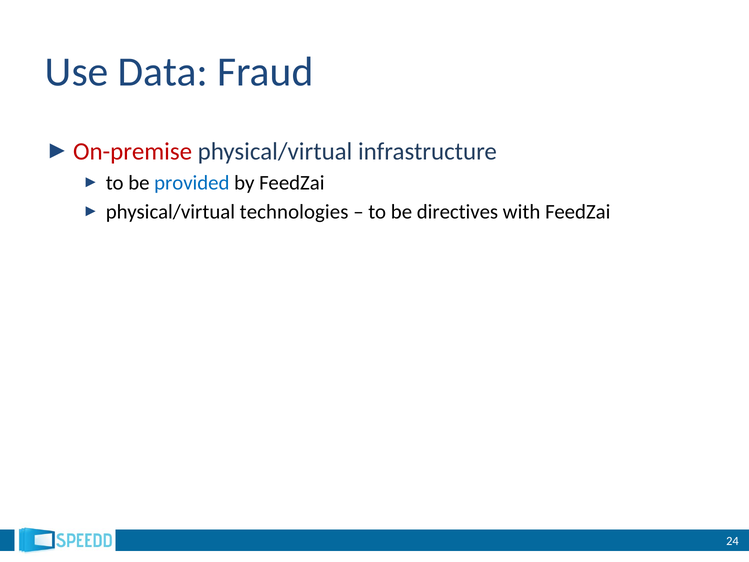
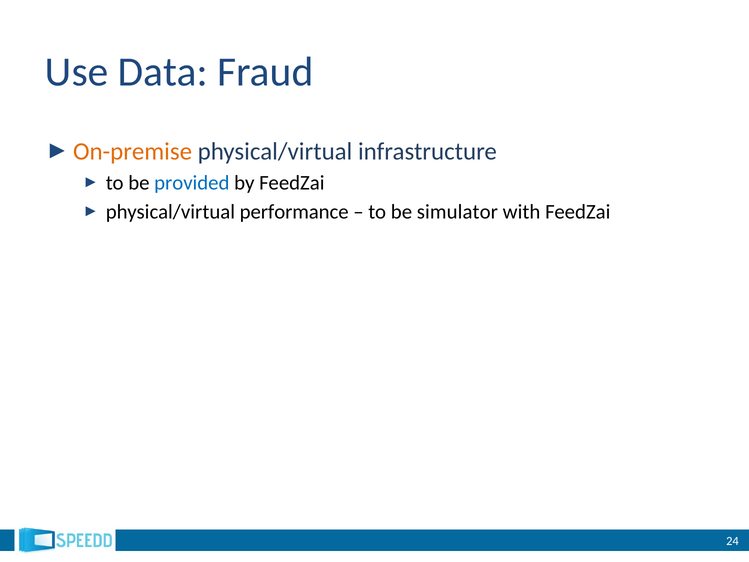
On-premise colour: red -> orange (133, 152)
technologies: technologies -> performance (294, 212)
directives: directives -> simulator (457, 212)
